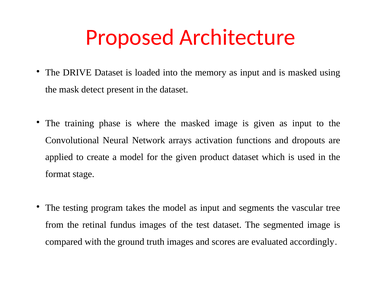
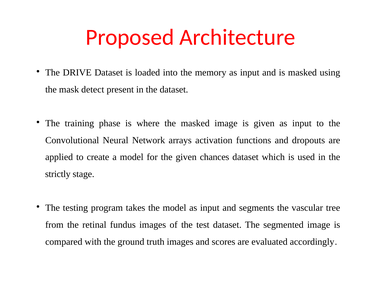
product: product -> chances (215, 158)
format: format -> strictly (58, 174)
